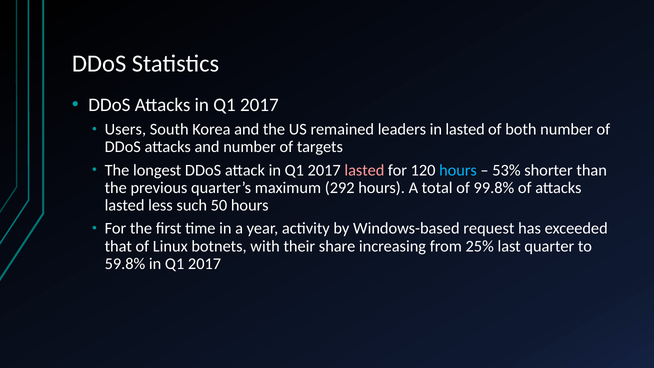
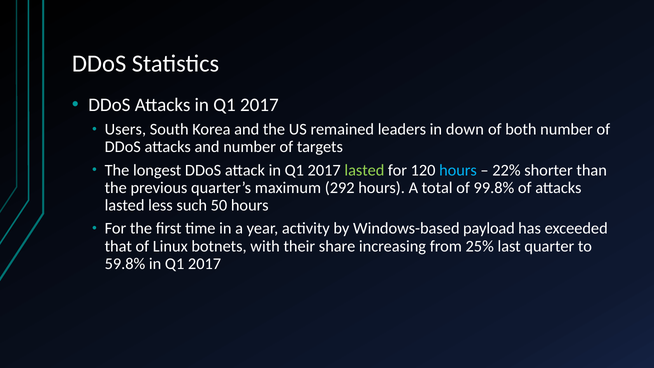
in lasted: lasted -> down (465, 129)
lasted colour: pink -> light green (364, 170)
53%: 53% -> 22% (506, 170)
request: request -> payload (489, 229)
